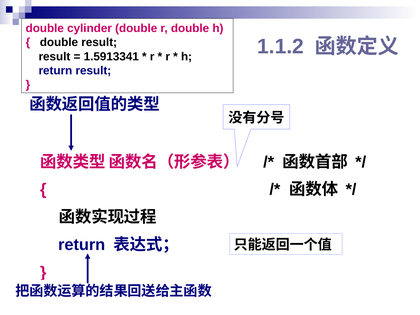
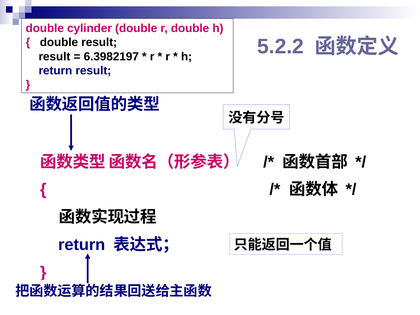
1.1.2: 1.1.2 -> 5.2.2 (281, 46)
1.5913341: 1.5913341 -> 6.3982197 (111, 56)
